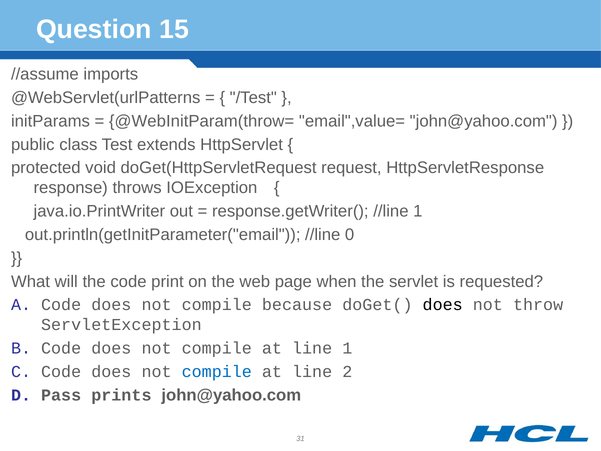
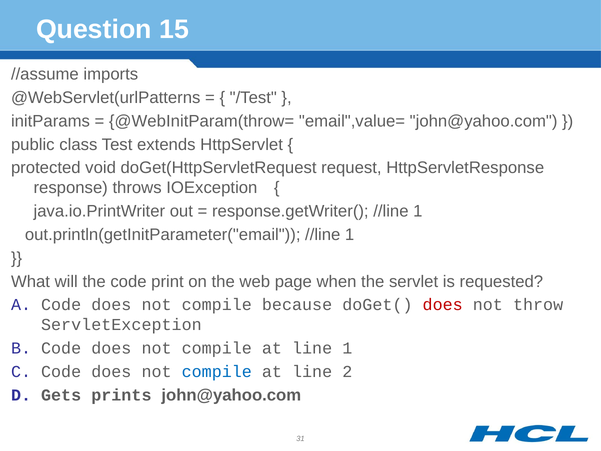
out.println(getInitParameter("email //line 0: 0 -> 1 (350, 235)
does colour: black -> red (443, 305)
Pass: Pass -> Gets (61, 395)
